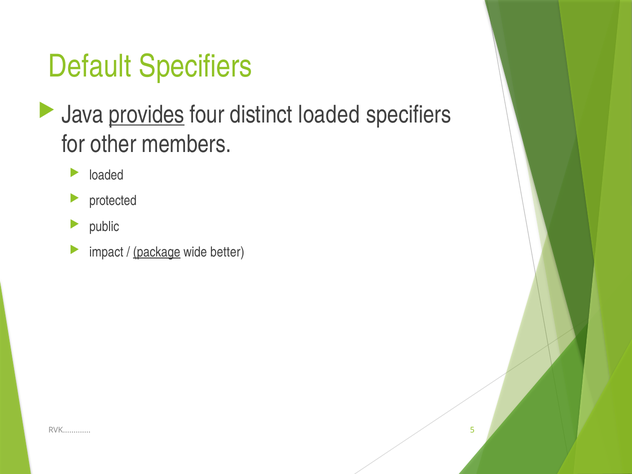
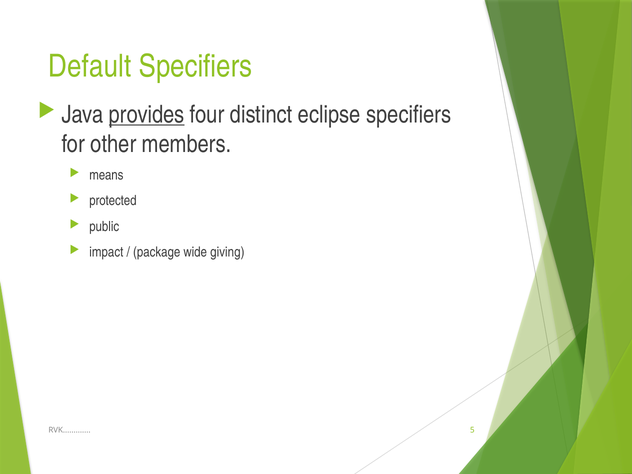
distinct loaded: loaded -> eclipse (329, 114)
loaded: loaded -> means (106, 175)
package underline: present -> none (157, 252)
better: better -> giving (227, 252)
